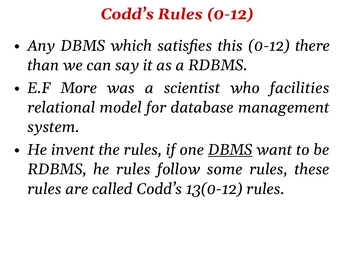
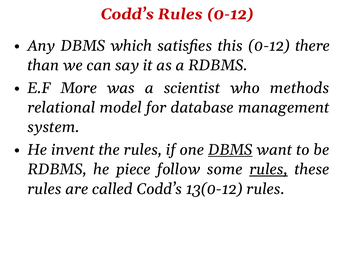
facilities: facilities -> methods (300, 88)
he rules: rules -> piece (133, 169)
rules underline: none -> present (269, 169)
